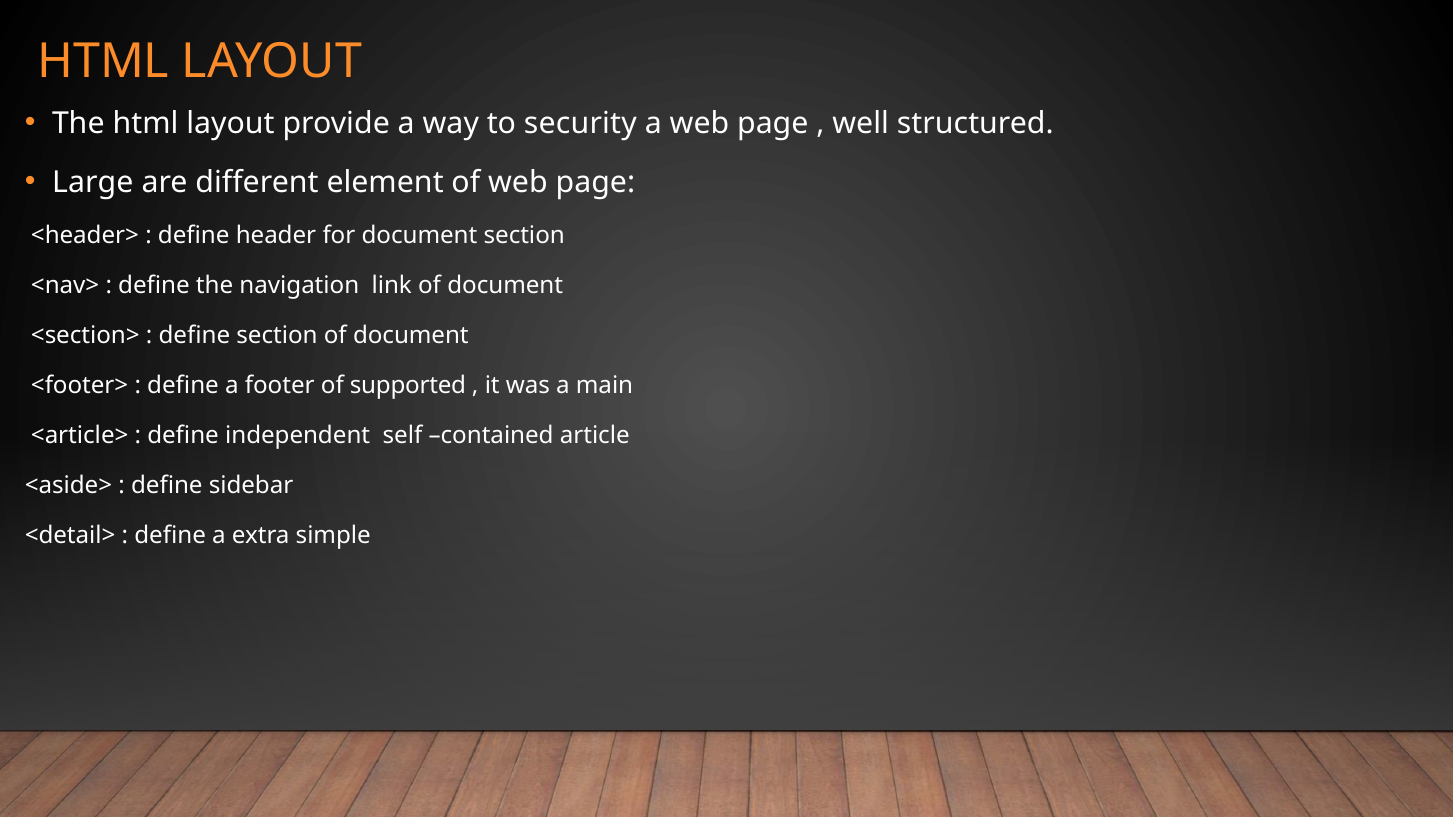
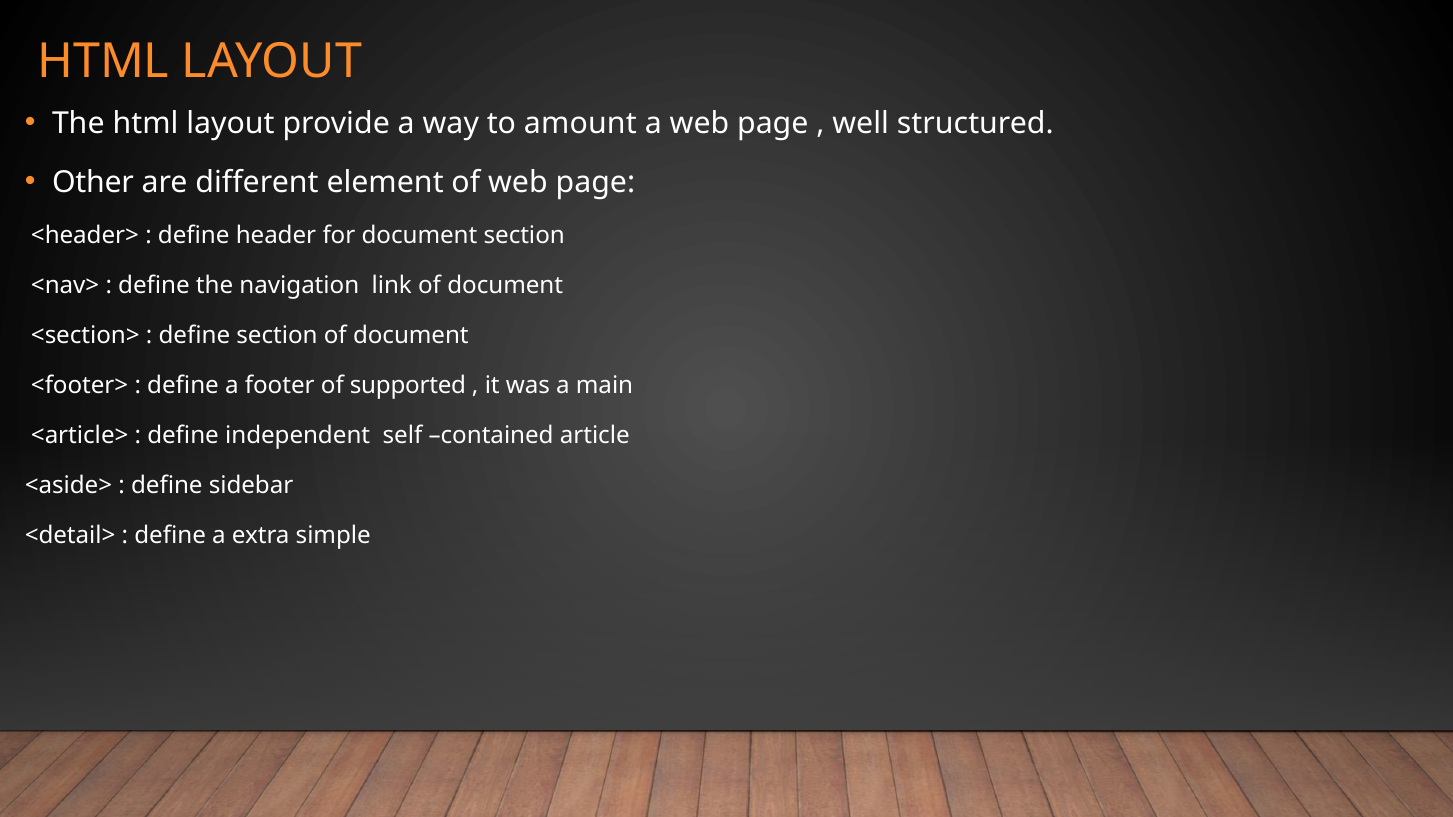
security: security -> amount (580, 124)
Large: Large -> Other (93, 182)
